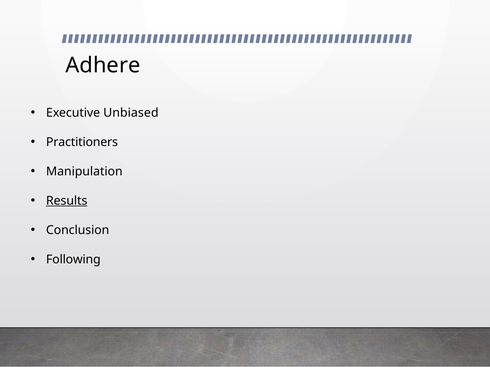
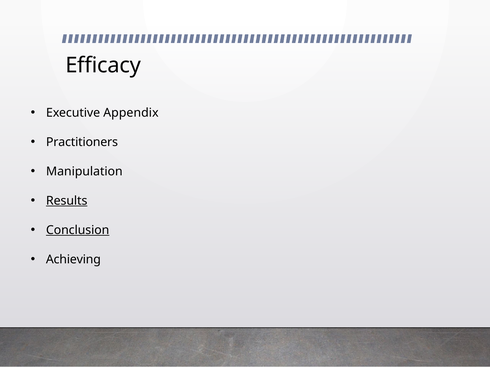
Adhere: Adhere -> Efficacy (103, 65)
Unbiased: Unbiased -> Appendix (131, 113)
Conclusion underline: none -> present (78, 230)
Following: Following -> Achieving (73, 260)
